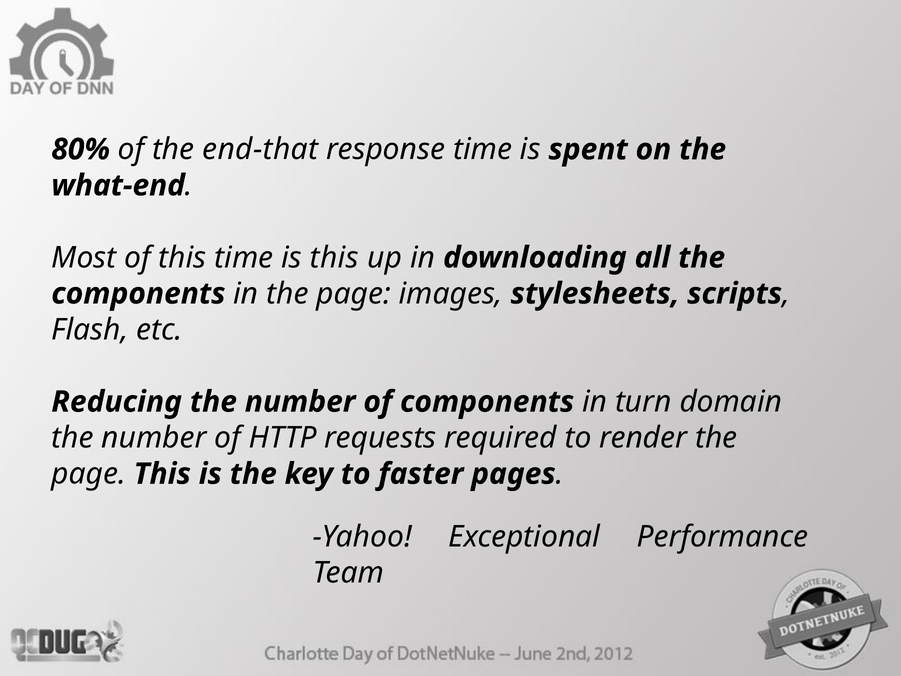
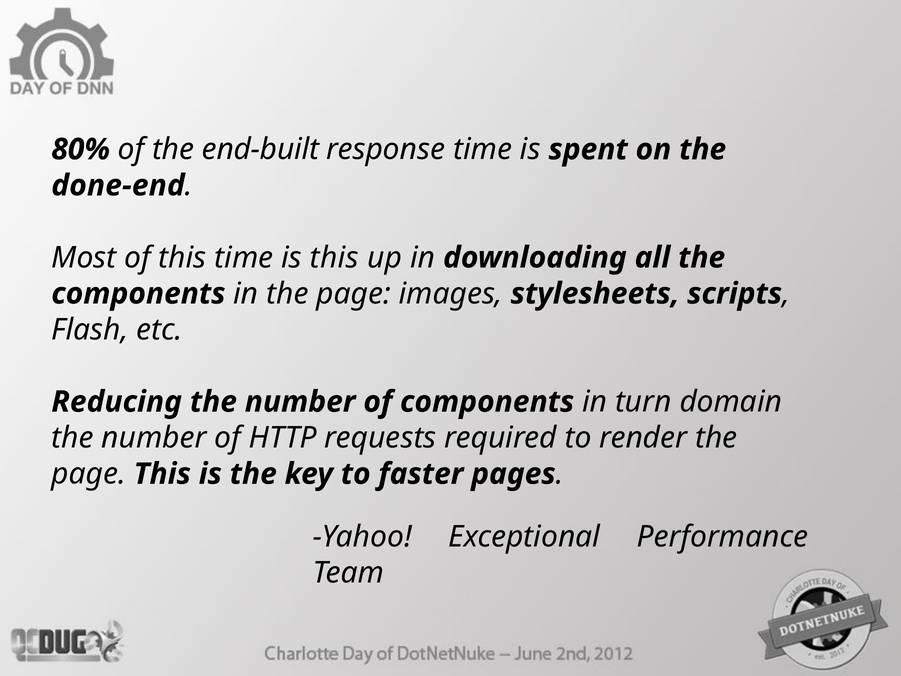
end-that: end-that -> end-built (261, 149)
what-end: what-end -> done-end (118, 185)
